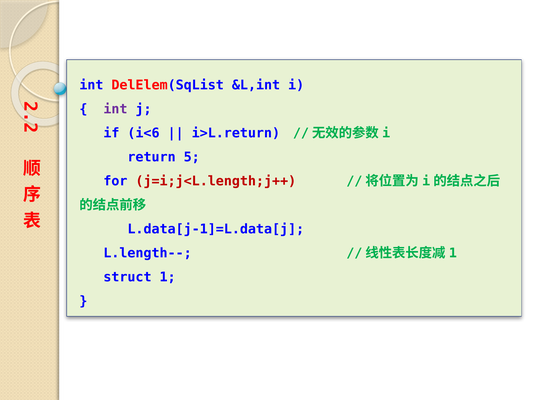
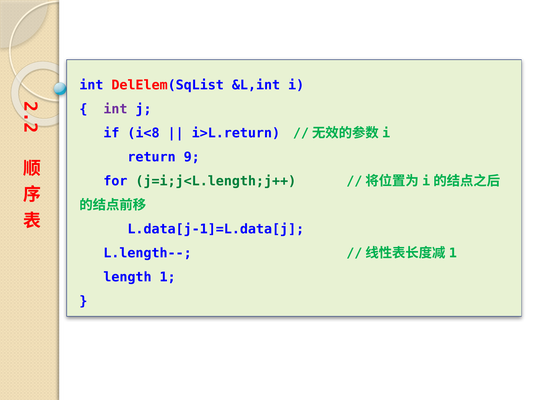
i<6: i<6 -> i<8 (143, 133)
5: 5 -> 9 (192, 157)
j=i;j<L.length;j++ colour: red -> green (216, 181)
struct: struct -> length (127, 277)
